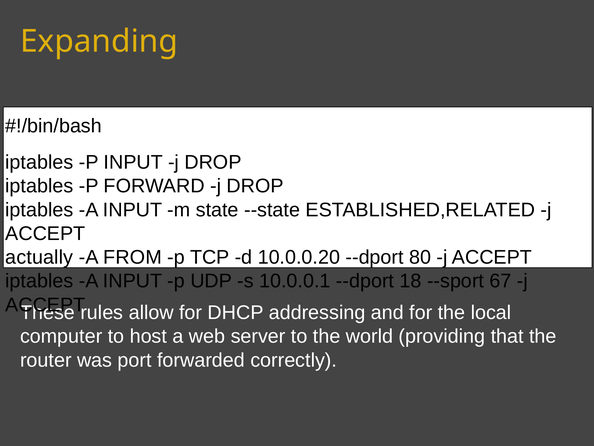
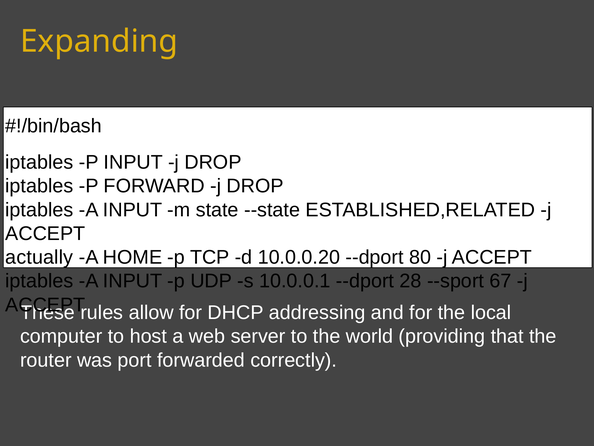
FROM: FROM -> HOME (133, 257)
18: 18 -> 28 (411, 281)
